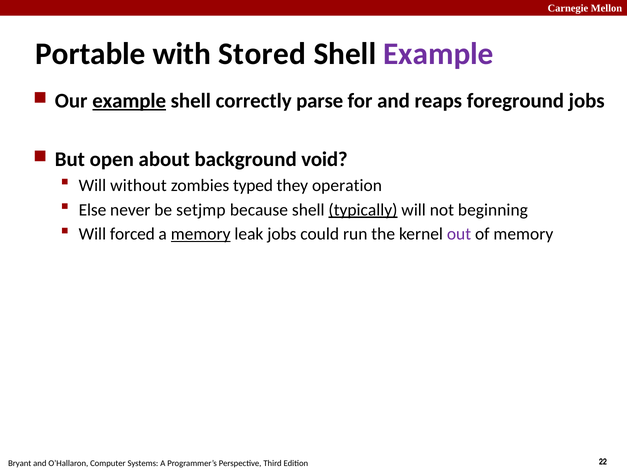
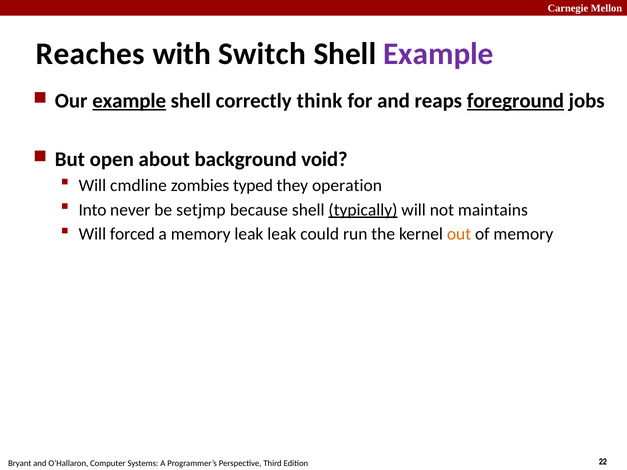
Portable: Portable -> Reaches (90, 54)
Stored: Stored -> Switch (262, 54)
parse: parse -> think (320, 101)
foreground underline: none -> present (515, 101)
without: without -> cmdline (138, 185)
Else: Else -> Into (93, 210)
beginning: beginning -> maintains (493, 210)
memory underline: present -> none (201, 234)
leak jobs: jobs -> leak (282, 234)
out colour: purple -> orange (459, 234)
